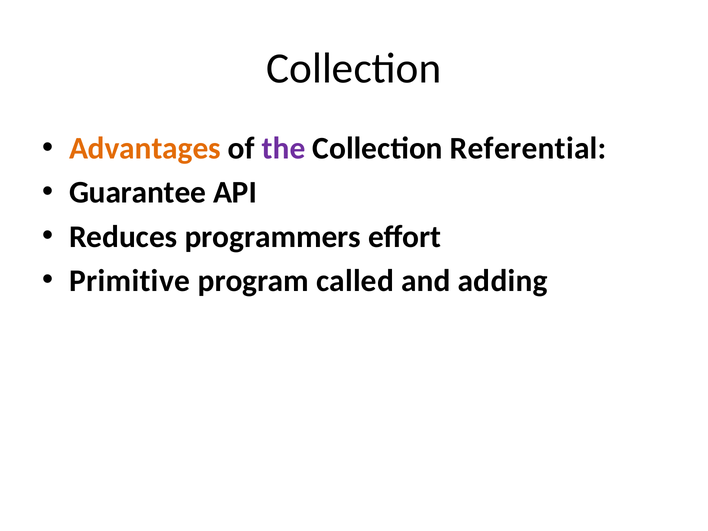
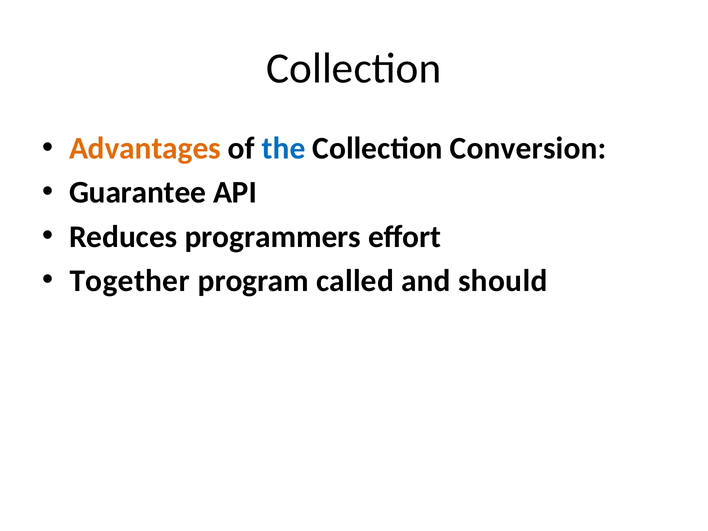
the colour: purple -> blue (284, 149)
Referential: Referential -> Conversion (528, 149)
Primitive: Primitive -> Together (130, 281)
adding: adding -> should (503, 281)
